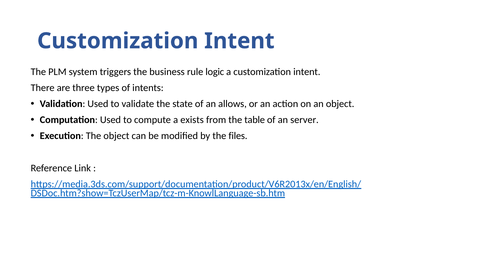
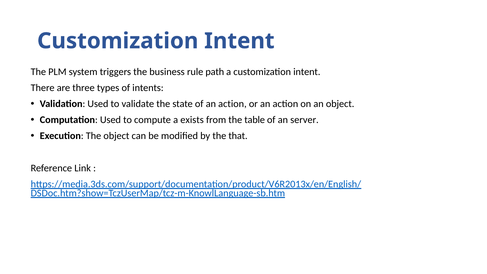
logic: logic -> path (215, 72)
of an allows: allows -> action (232, 104)
files: files -> that (238, 136)
